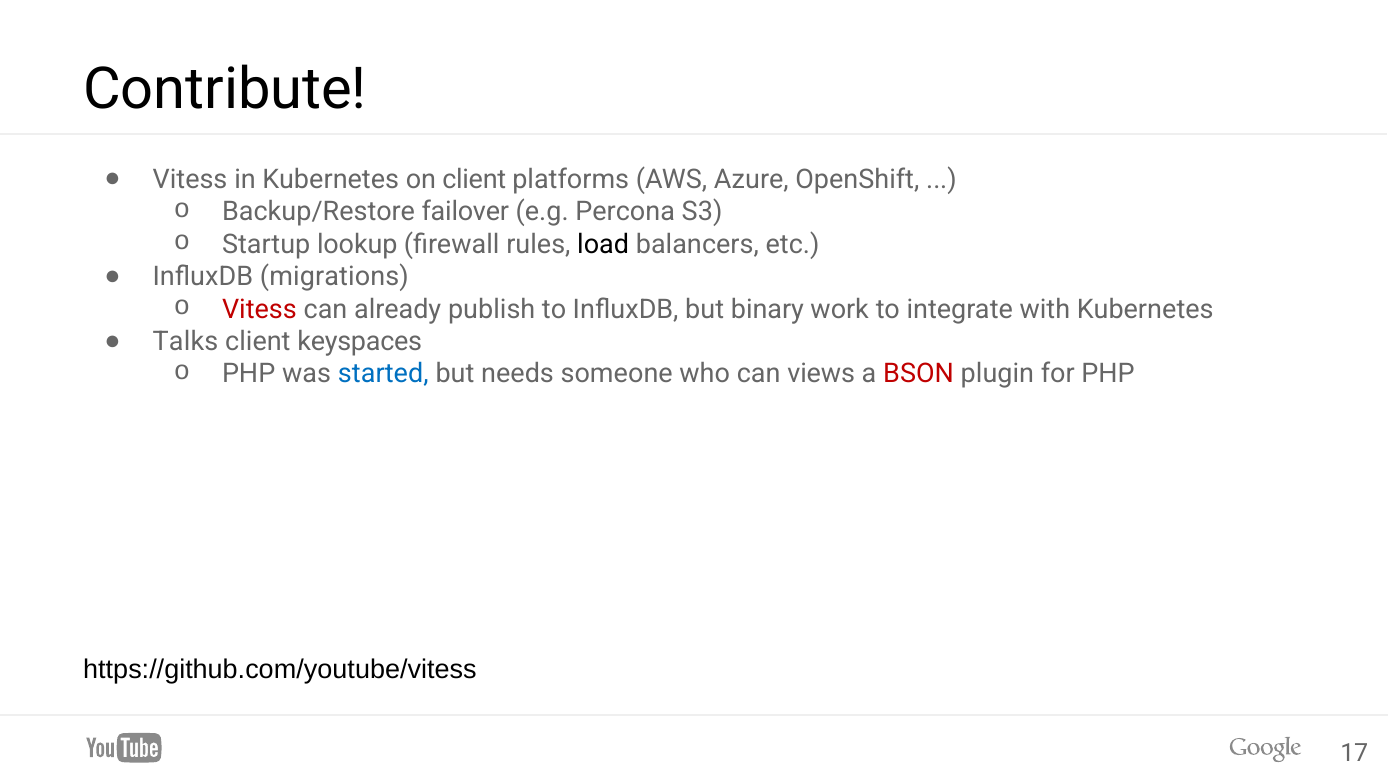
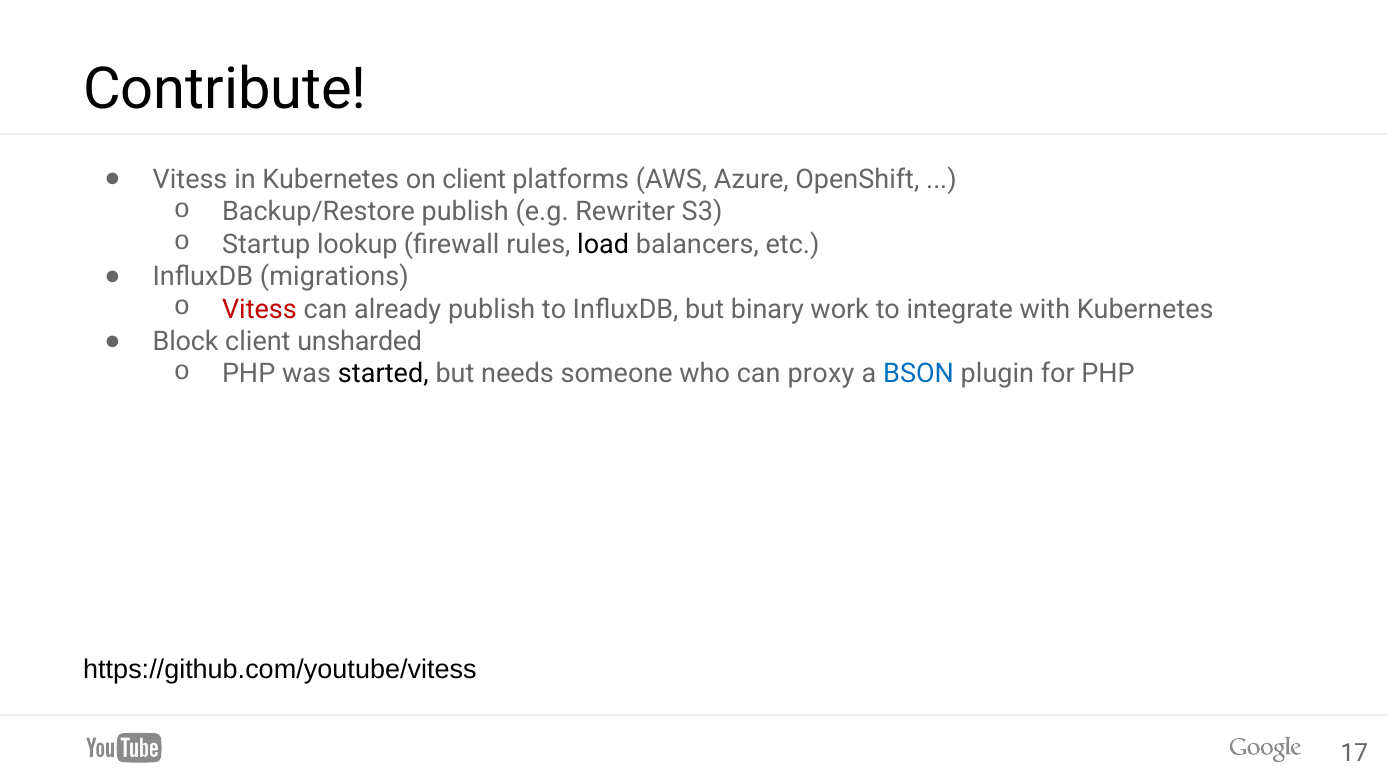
Backup/Restore failover: failover -> publish (465, 212)
Percona: Percona -> Rewriter (625, 212)
Talks: Talks -> Block (186, 341)
keyspaces: keyspaces -> unsharded (360, 341)
started colour: blue -> black (383, 374)
views: views -> proxy (821, 374)
BSON colour: red -> blue (919, 374)
